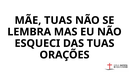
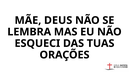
MÃE TUAS: TUAS -> DEUS (58, 20)
